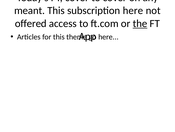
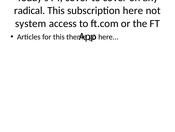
meant: meant -> radical (30, 11)
offered: offered -> system (31, 23)
the underline: present -> none (140, 23)
